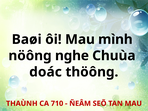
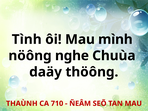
Baøi: Baøi -> Tình (27, 39)
doác: doác -> daäy (46, 72)
